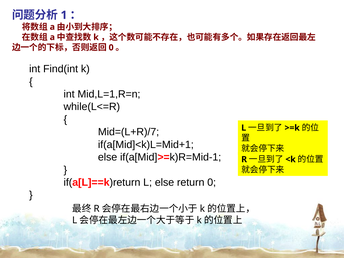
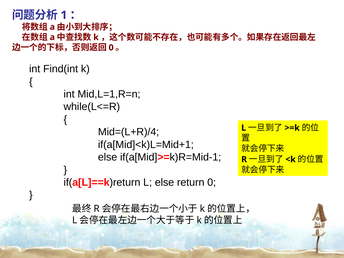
Mid=(L+R)/7: Mid=(L+R)/7 -> Mid=(L+R)/4 (129, 132)
